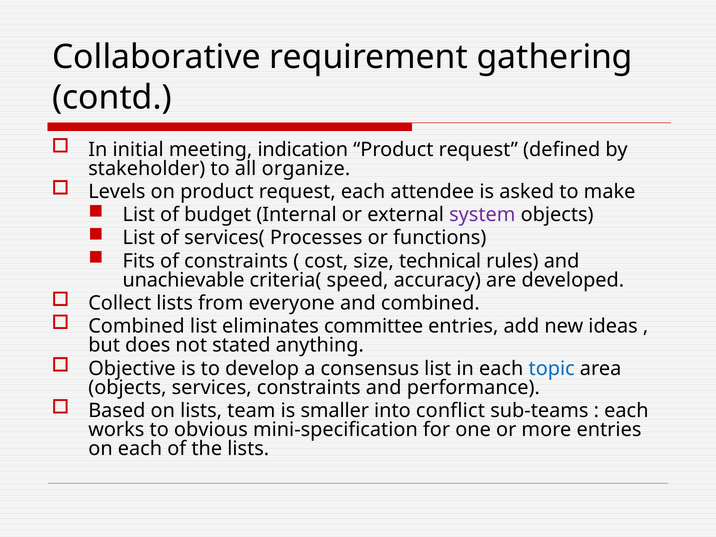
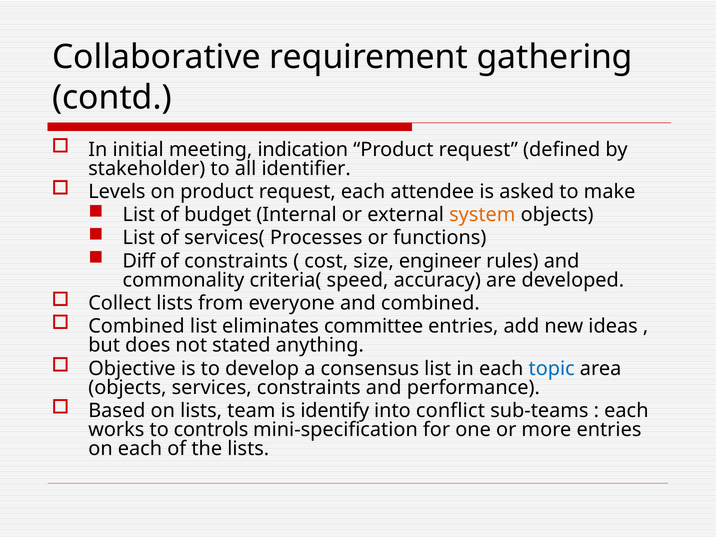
organize: organize -> identifier (306, 169)
system colour: purple -> orange (482, 215)
Fits: Fits -> Diff (139, 261)
technical: technical -> engineer (440, 261)
unachievable: unachievable -> commonality (183, 280)
smaller: smaller -> identify (335, 411)
obvious: obvious -> controls (211, 430)
